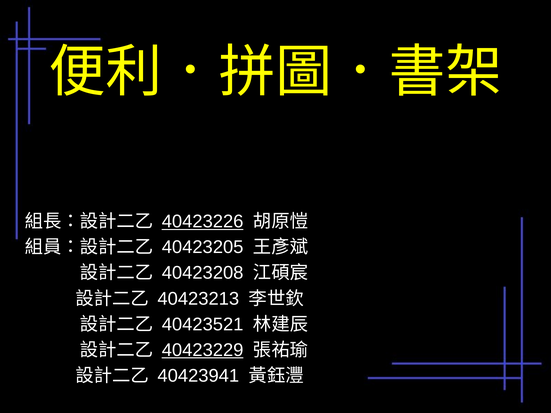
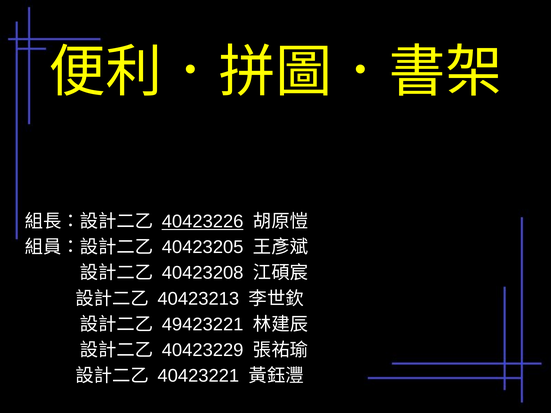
40423521: 40423521 -> 49423221 (203, 325)
40423229 underline: present -> none (203, 350)
40423941: 40423941 -> 40423221 (198, 376)
